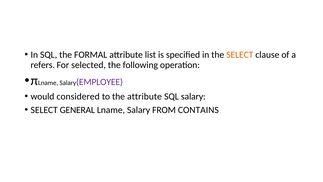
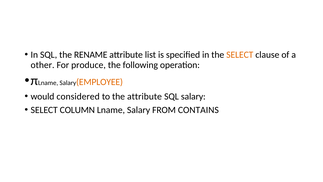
FORMAL: FORMAL -> RENAME (91, 55)
refers: refers -> other (43, 65)
selected: selected -> produce (88, 65)
EMPLOYEE colour: purple -> orange (100, 82)
GENERAL: GENERAL -> COLUMN (77, 110)
